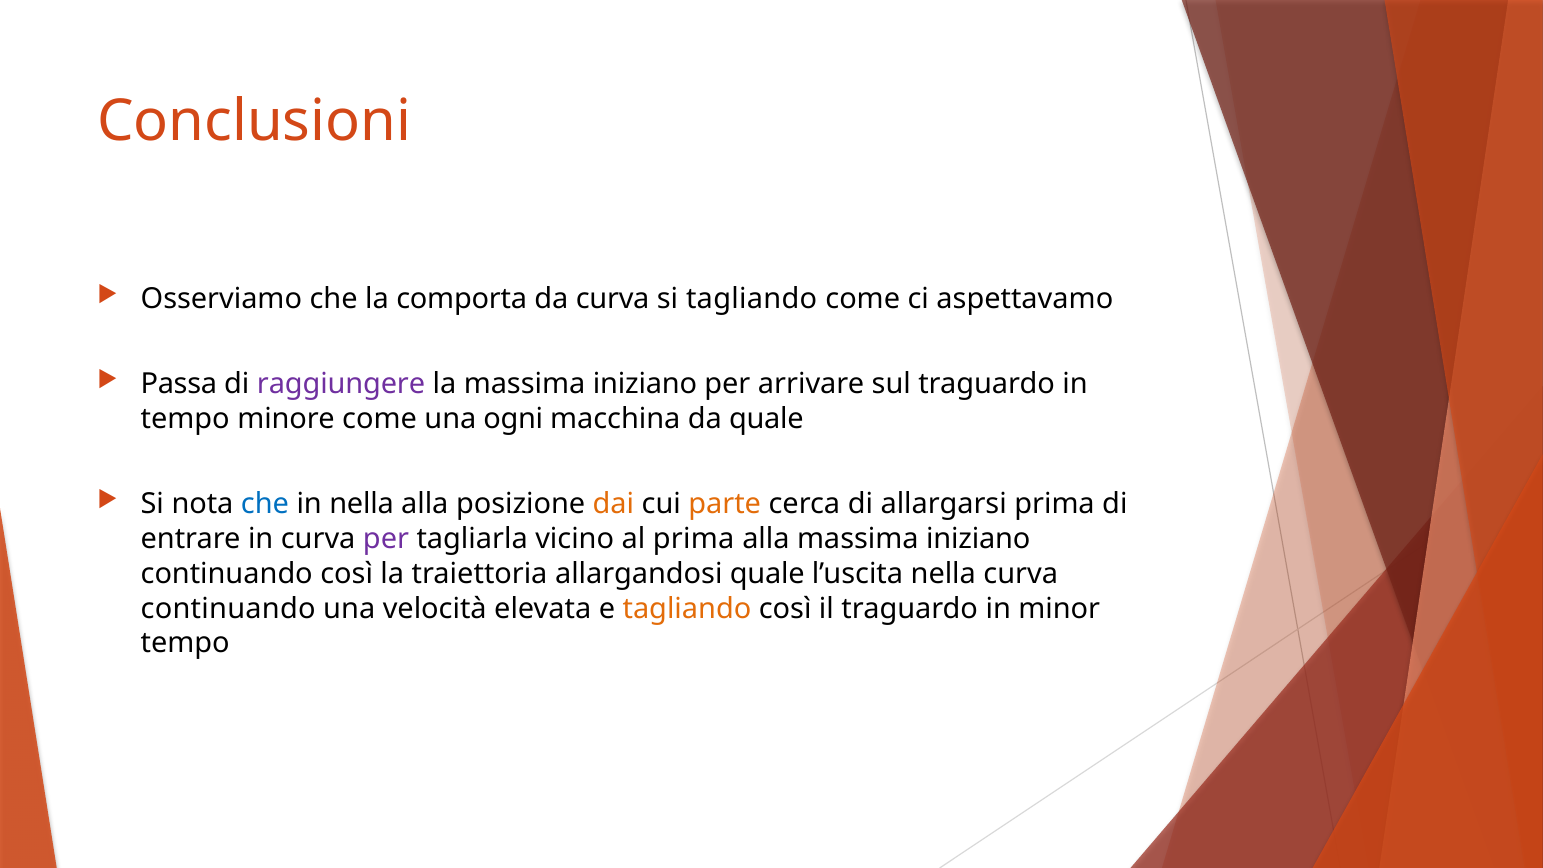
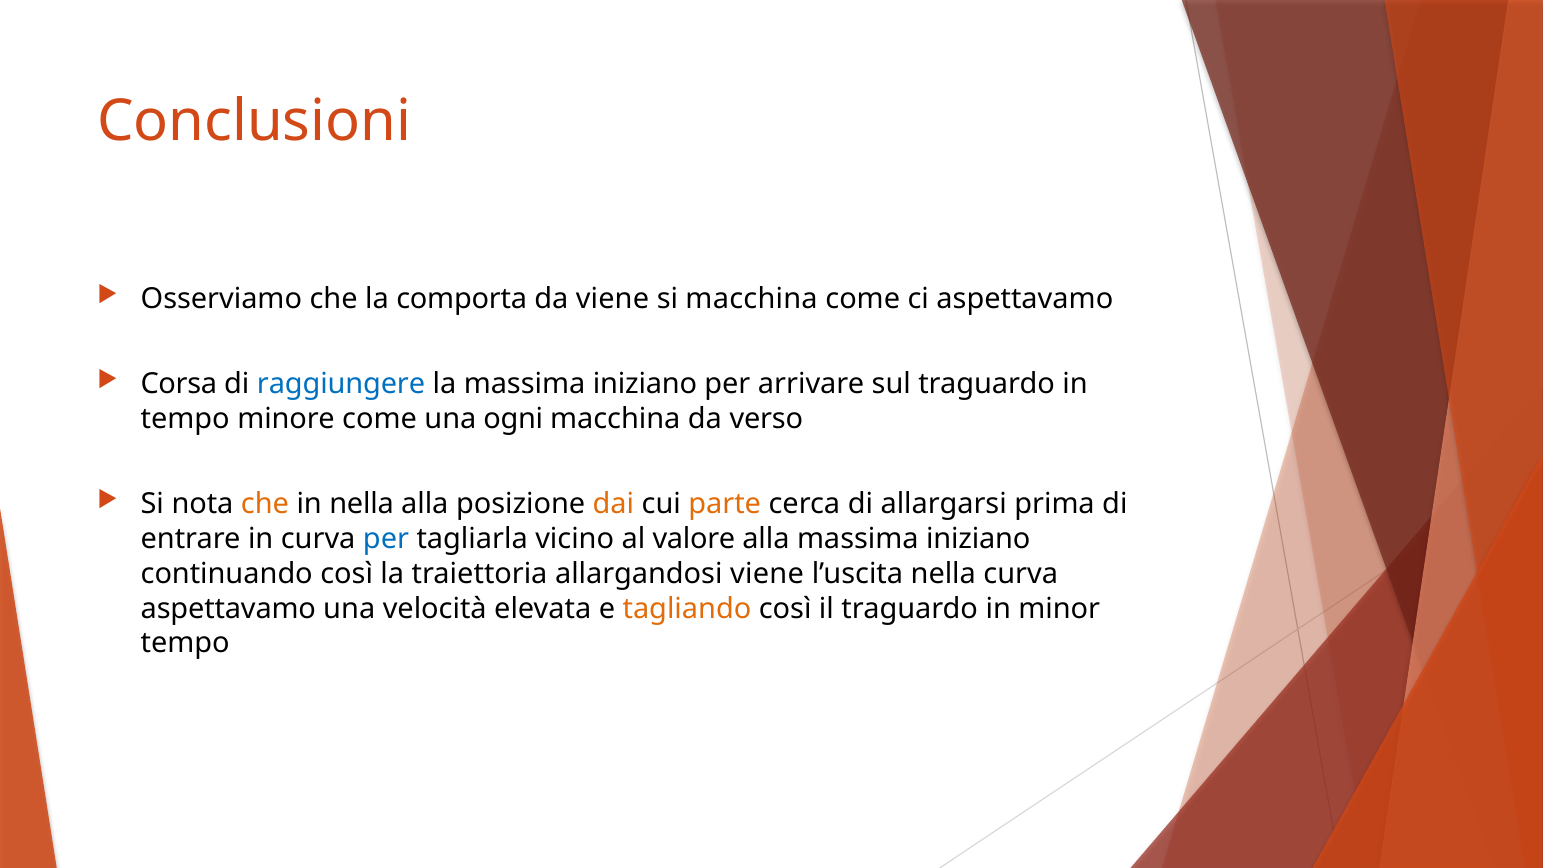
da curva: curva -> viene (612, 299)
si tagliando: tagliando -> macchina (752, 299)
Passa: Passa -> Corsa (179, 384)
raggiungere colour: purple -> blue (341, 384)
da quale: quale -> verso (766, 419)
che colour: blue -> orange (265, 504)
per colour: purple -> blue (386, 539)
al prima: prima -> valore (694, 539)
allargandosi quale: quale -> viene (767, 574)
continuando: continuando -> aspettavamo (228, 609)
